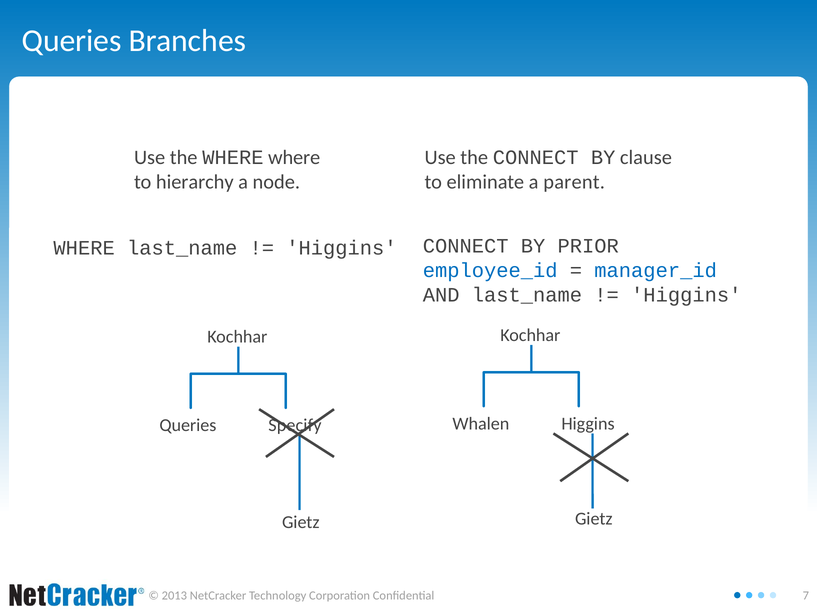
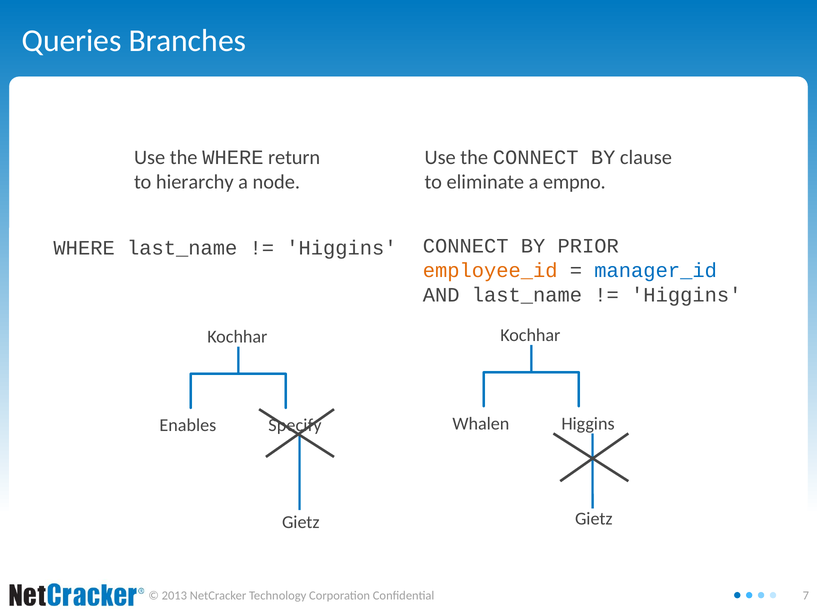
WHERE where: where -> return (294, 157)
parent: parent -> empno (574, 182)
employee_id colour: blue -> orange (490, 270)
Queries: Queries -> Enables (188, 425)
